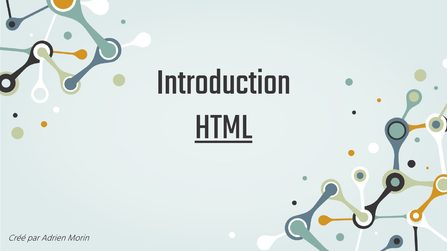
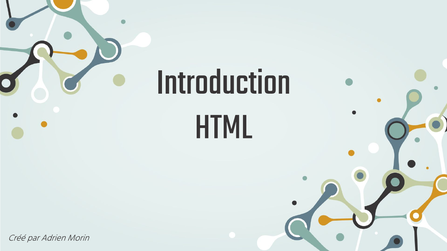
HTML underline: present -> none (223, 126)
